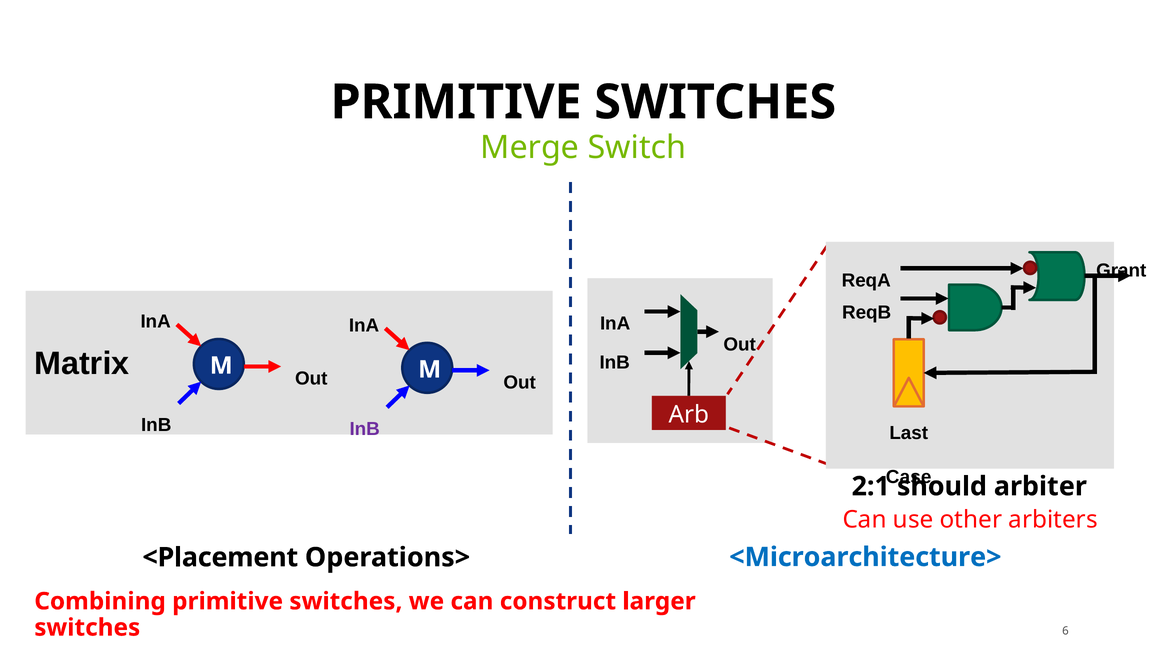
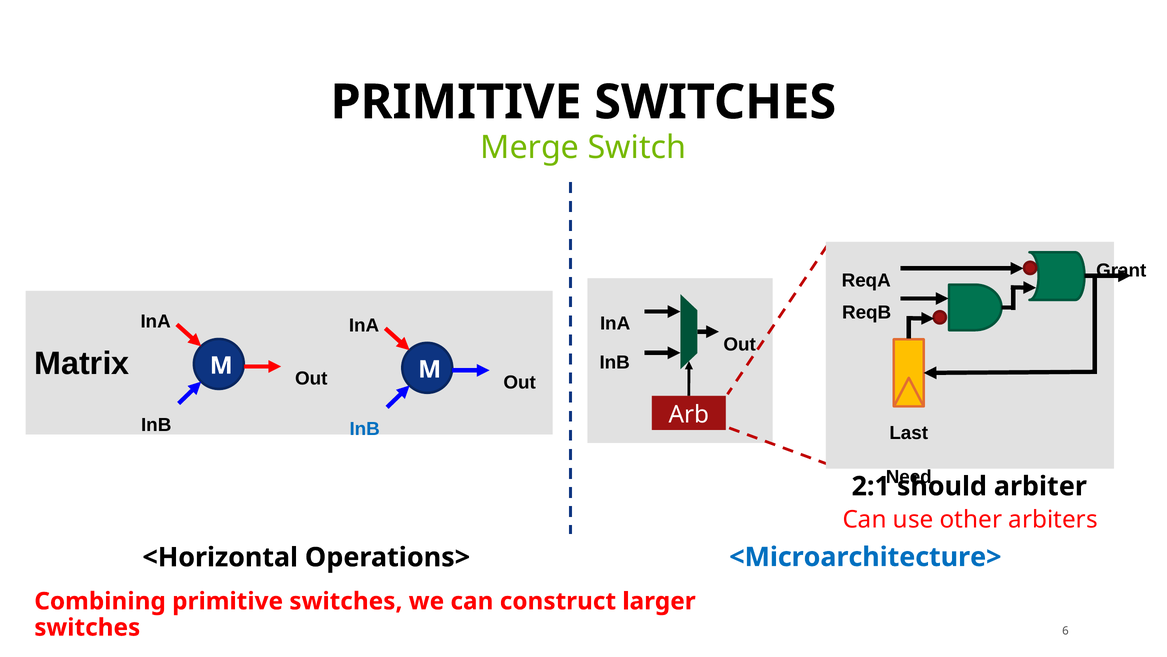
InB colour: purple -> blue (365, 428)
Case: Case -> Need (909, 477)
<Placement: <Placement -> <Horizontal (220, 557)
